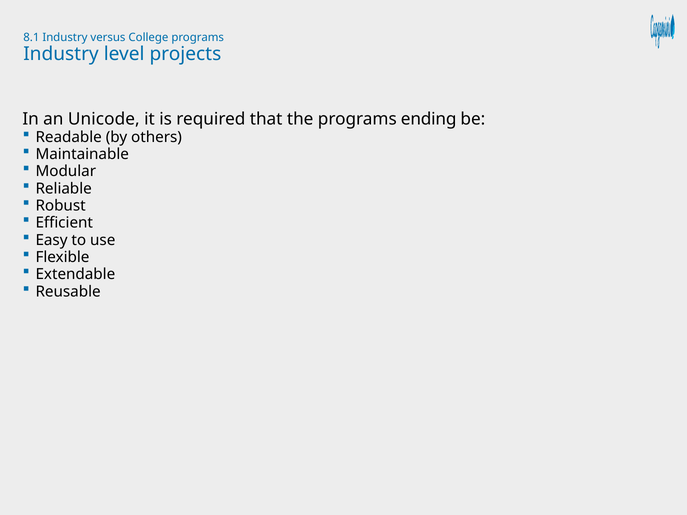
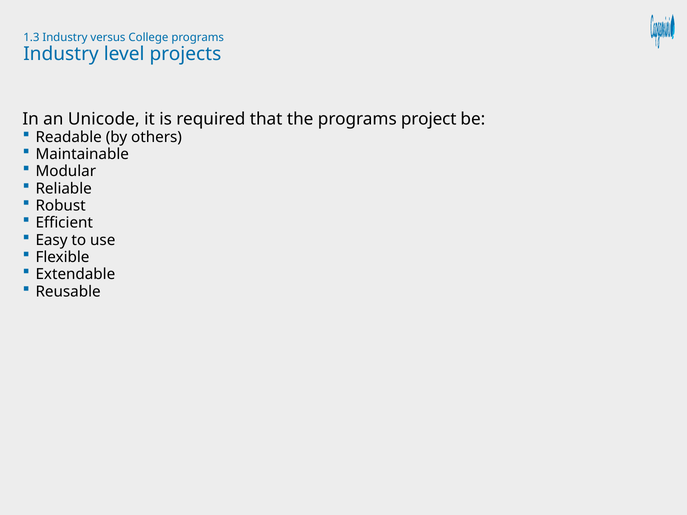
8.1: 8.1 -> 1.3 (31, 38)
ending: ending -> project (429, 119)
